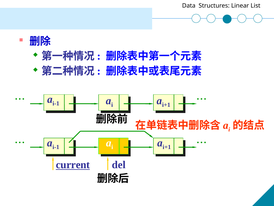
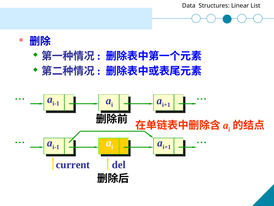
current underline: present -> none (73, 164)
